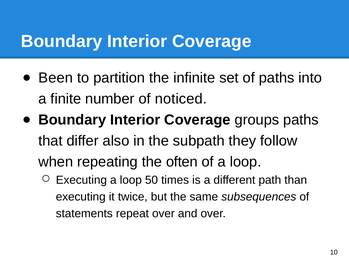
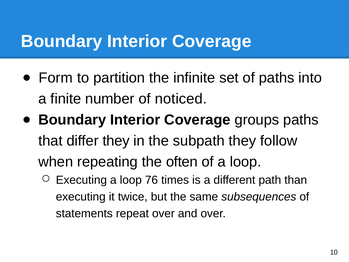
Been: Been -> Form (56, 78)
differ also: also -> they (116, 141)
50: 50 -> 76 (151, 180)
